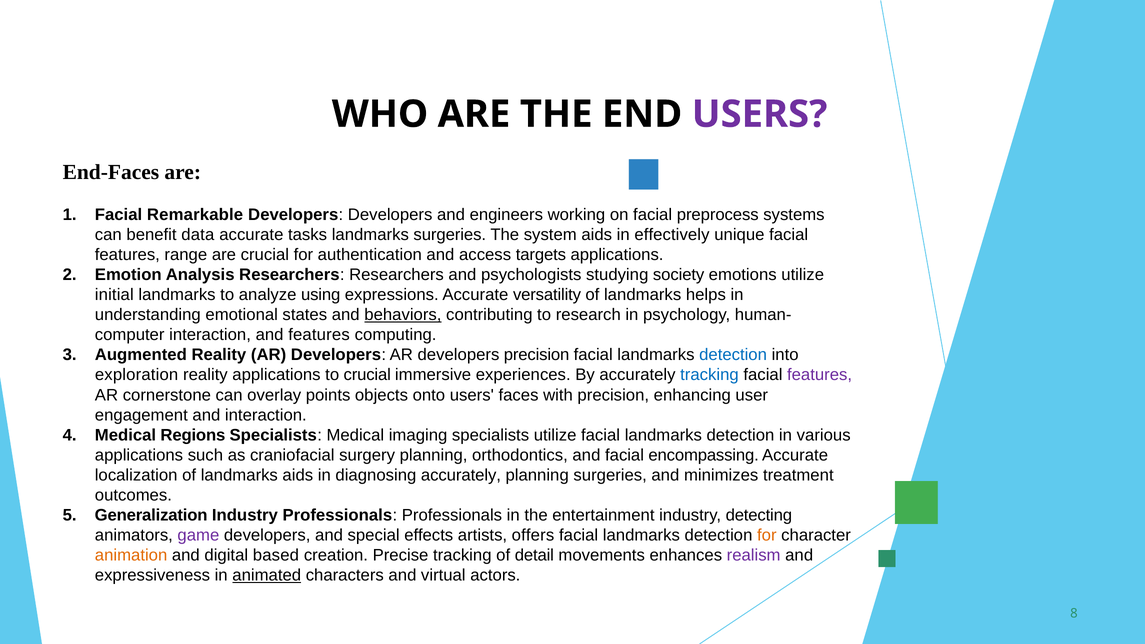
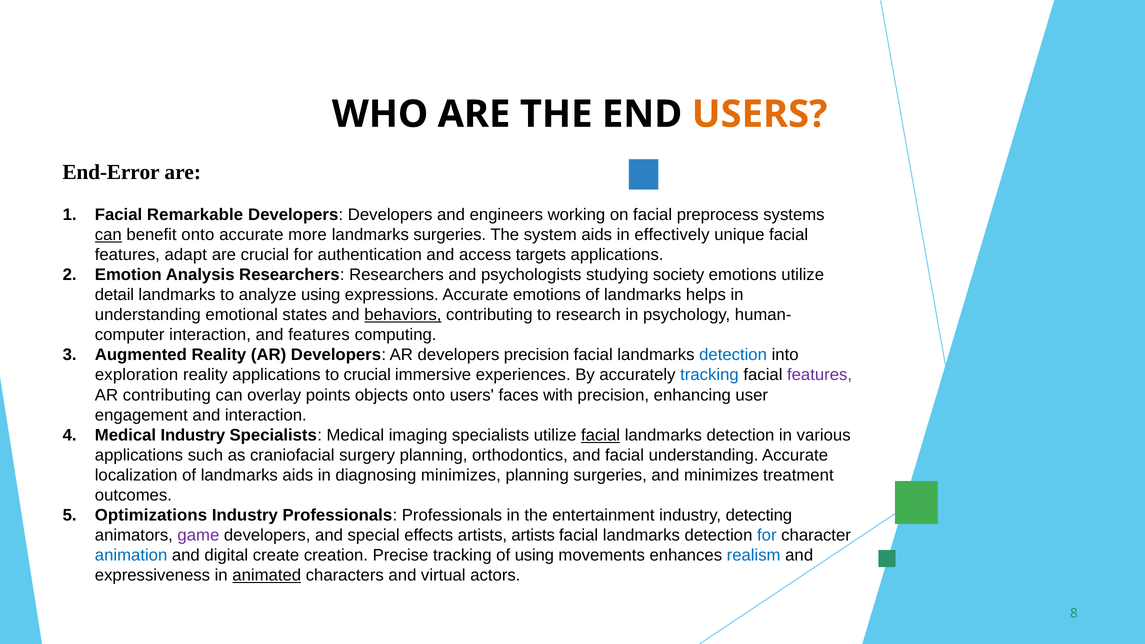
USERS colour: purple -> orange (760, 114)
End-Faces: End-Faces -> End-Error (111, 172)
can underline: none -> present (108, 235)
benefit data: data -> onto (198, 235)
tasks: tasks -> more (307, 235)
range: range -> adapt (186, 255)
initial: initial -> detail (114, 295)
Accurate versatility: versatility -> emotions (547, 295)
AR cornerstone: cornerstone -> contributing (167, 395)
Medical Regions: Regions -> Industry (193, 435)
facial underline: none -> present (601, 435)
facial encompassing: encompassing -> understanding (704, 455)
diagnosing accurately: accurately -> minimizes (461, 475)
Generalization: Generalization -> Optimizations (151, 515)
artists offers: offers -> artists (533, 535)
for colour: orange -> blue (767, 535)
animation colour: orange -> blue (131, 555)
based: based -> create (276, 555)
of detail: detail -> using (534, 555)
realism colour: purple -> blue (754, 555)
